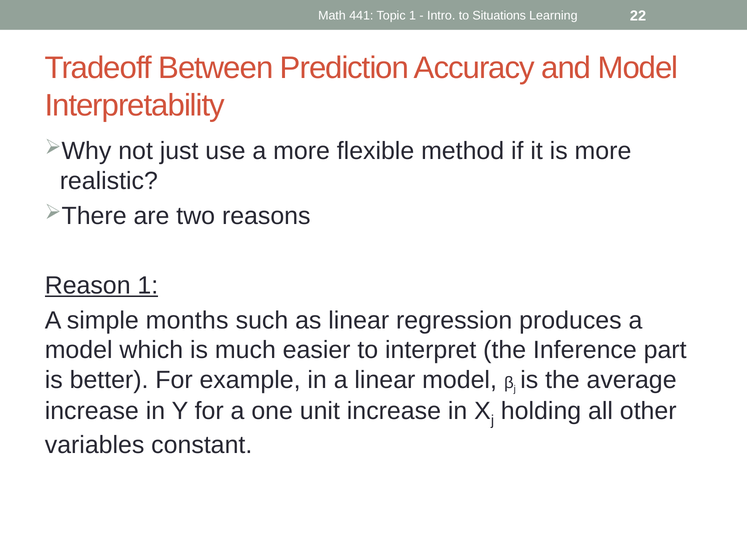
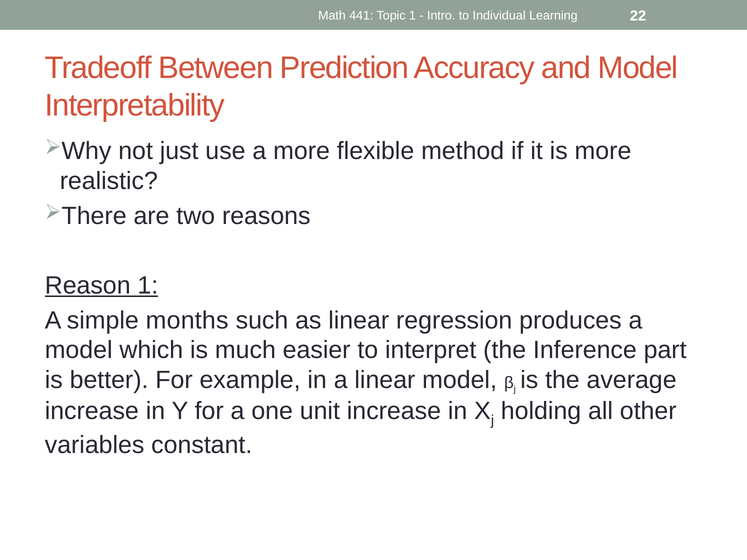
Situations: Situations -> Individual (499, 16)
